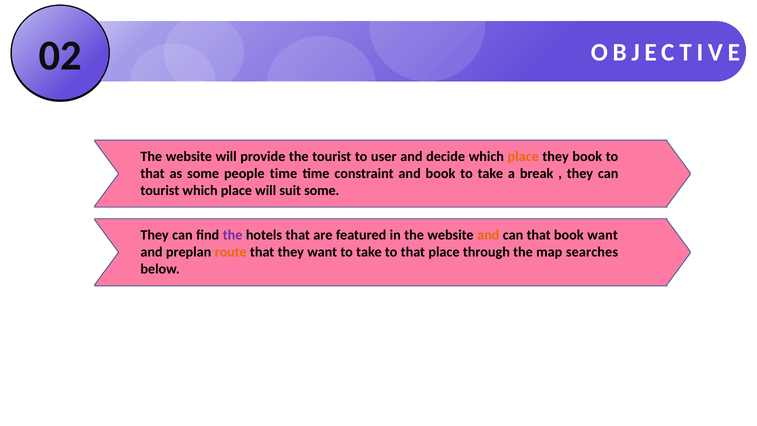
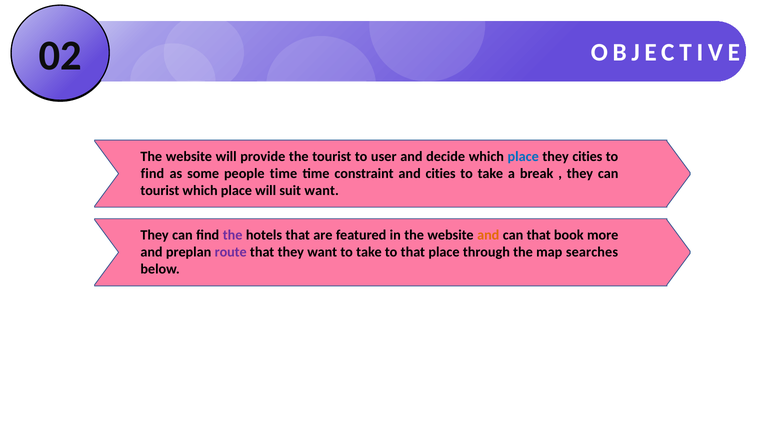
place colour: orange -> blue (523, 156)
they book: book -> cities (587, 156)
that: that -> find (152, 173)
and book: book -> cities (441, 173)
suit some: some -> want (322, 190)
book want: want -> more (603, 235)
route colour: orange -> purple (231, 252)
